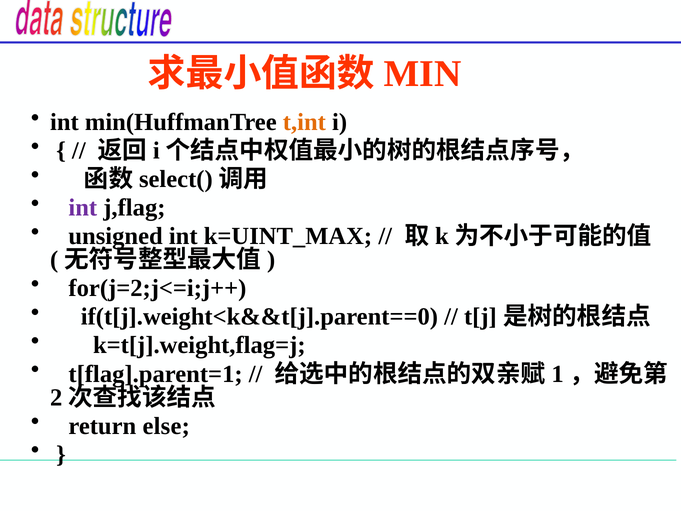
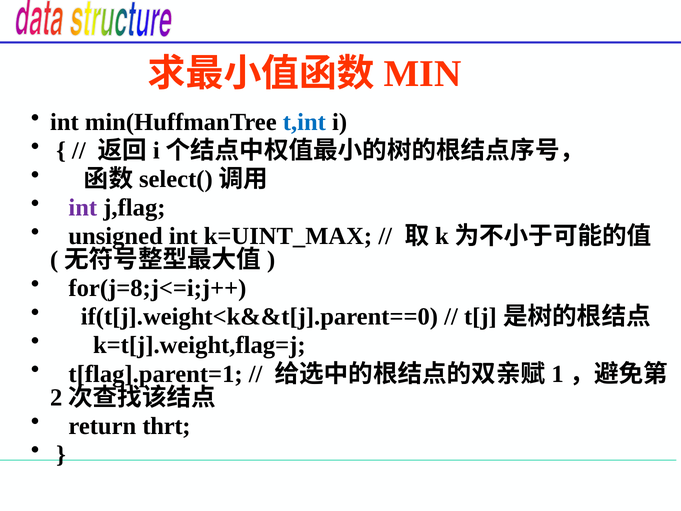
t,int colour: orange -> blue (304, 122)
for(j=2;j<=i;j++: for(j=2;j<=i;j++ -> for(j=8;j<=i;j++ (157, 288)
else: else -> thrt (166, 426)
